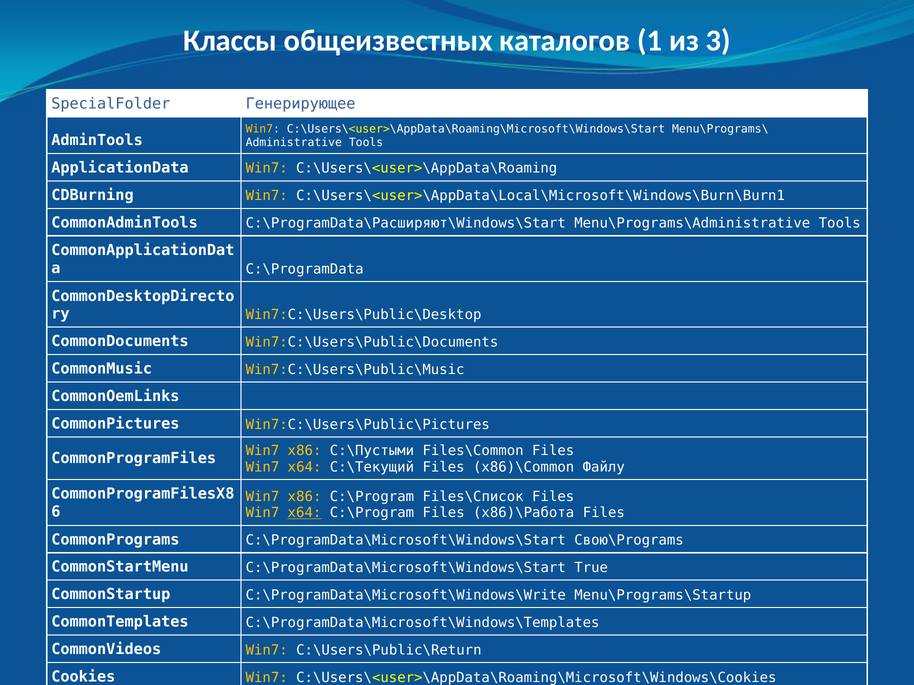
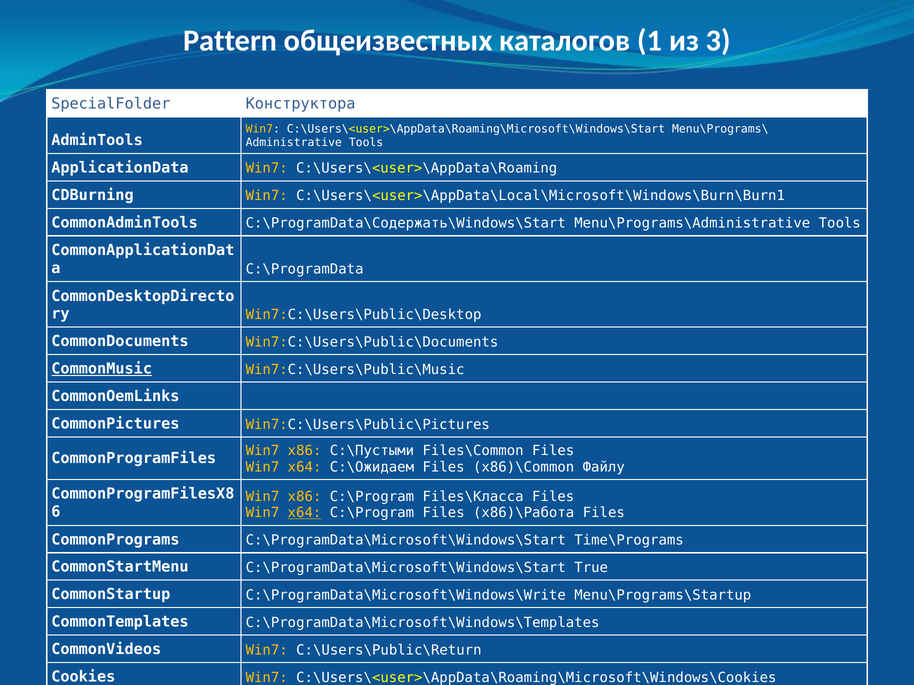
Классы: Классы -> Pattern (230, 41)
Генерирующее: Генерирующее -> Конструктора (301, 104)
C:\ProgramData\Расширяют\Windows\Start: C:\ProgramData\Расширяют\Windows\Start -> C:\ProgramData\Содержать\Windows\Start (406, 223)
CommonMusic underline: none -> present (102, 369)
C:\Текущий: C:\Текущий -> C:\Ожидаем (372, 467)
Files\Список: Files\Список -> Files\Класса (473, 497)
Свою\Programs: Свою\Programs -> Time\Programs (629, 541)
